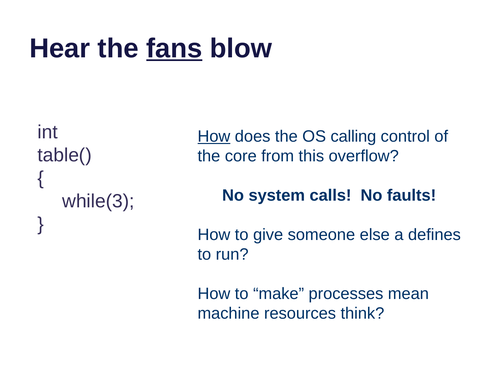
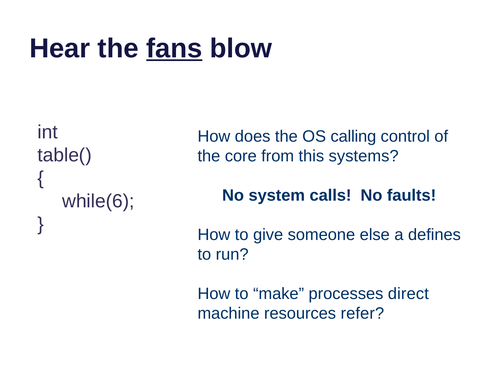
How underline: present -> none (214, 136)
overflow: overflow -> systems (364, 156)
while(3: while(3 -> while(6 (98, 201)
mean: mean -> direct (408, 294)
think: think -> refer (362, 314)
